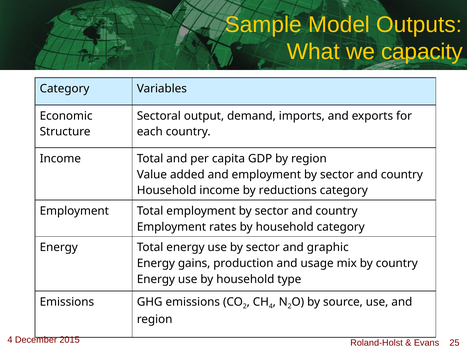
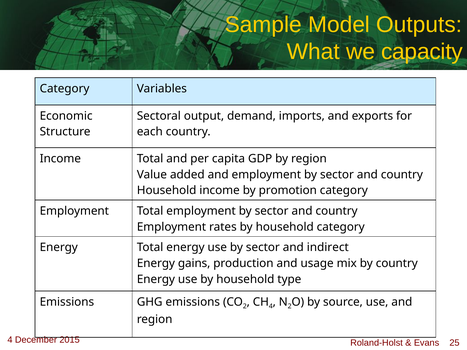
reductions: reductions -> promotion (288, 191)
graphic: graphic -> indirect (328, 248)
